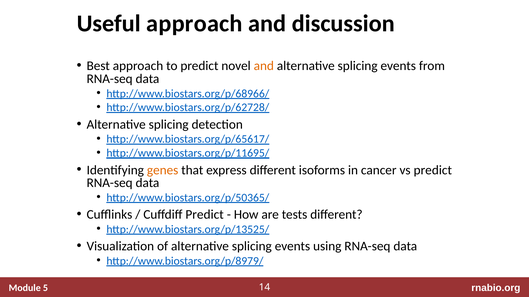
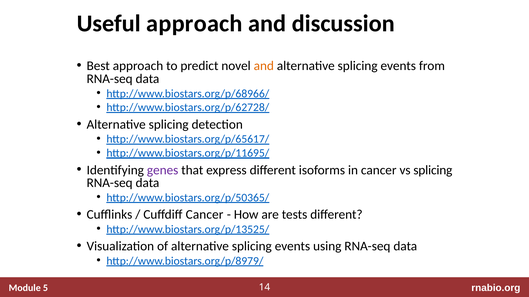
genes colour: orange -> purple (163, 170)
vs predict: predict -> splicing (433, 170)
Cuffdiff Predict: Predict -> Cancer (205, 215)
